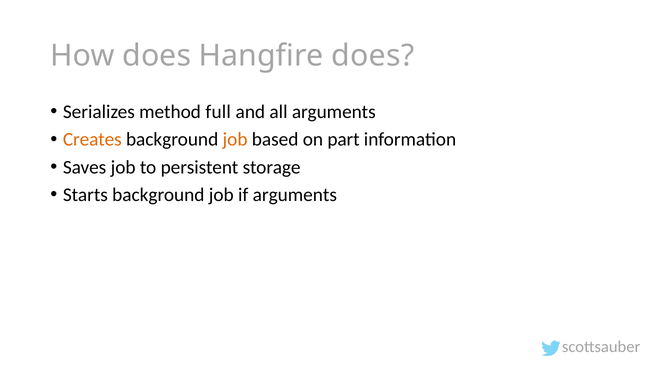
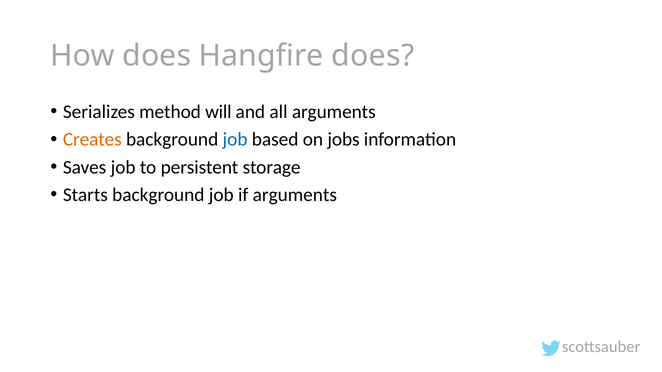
full: full -> will (218, 112)
job colour: orange -> blue (235, 140)
part: part -> jobs (344, 140)
